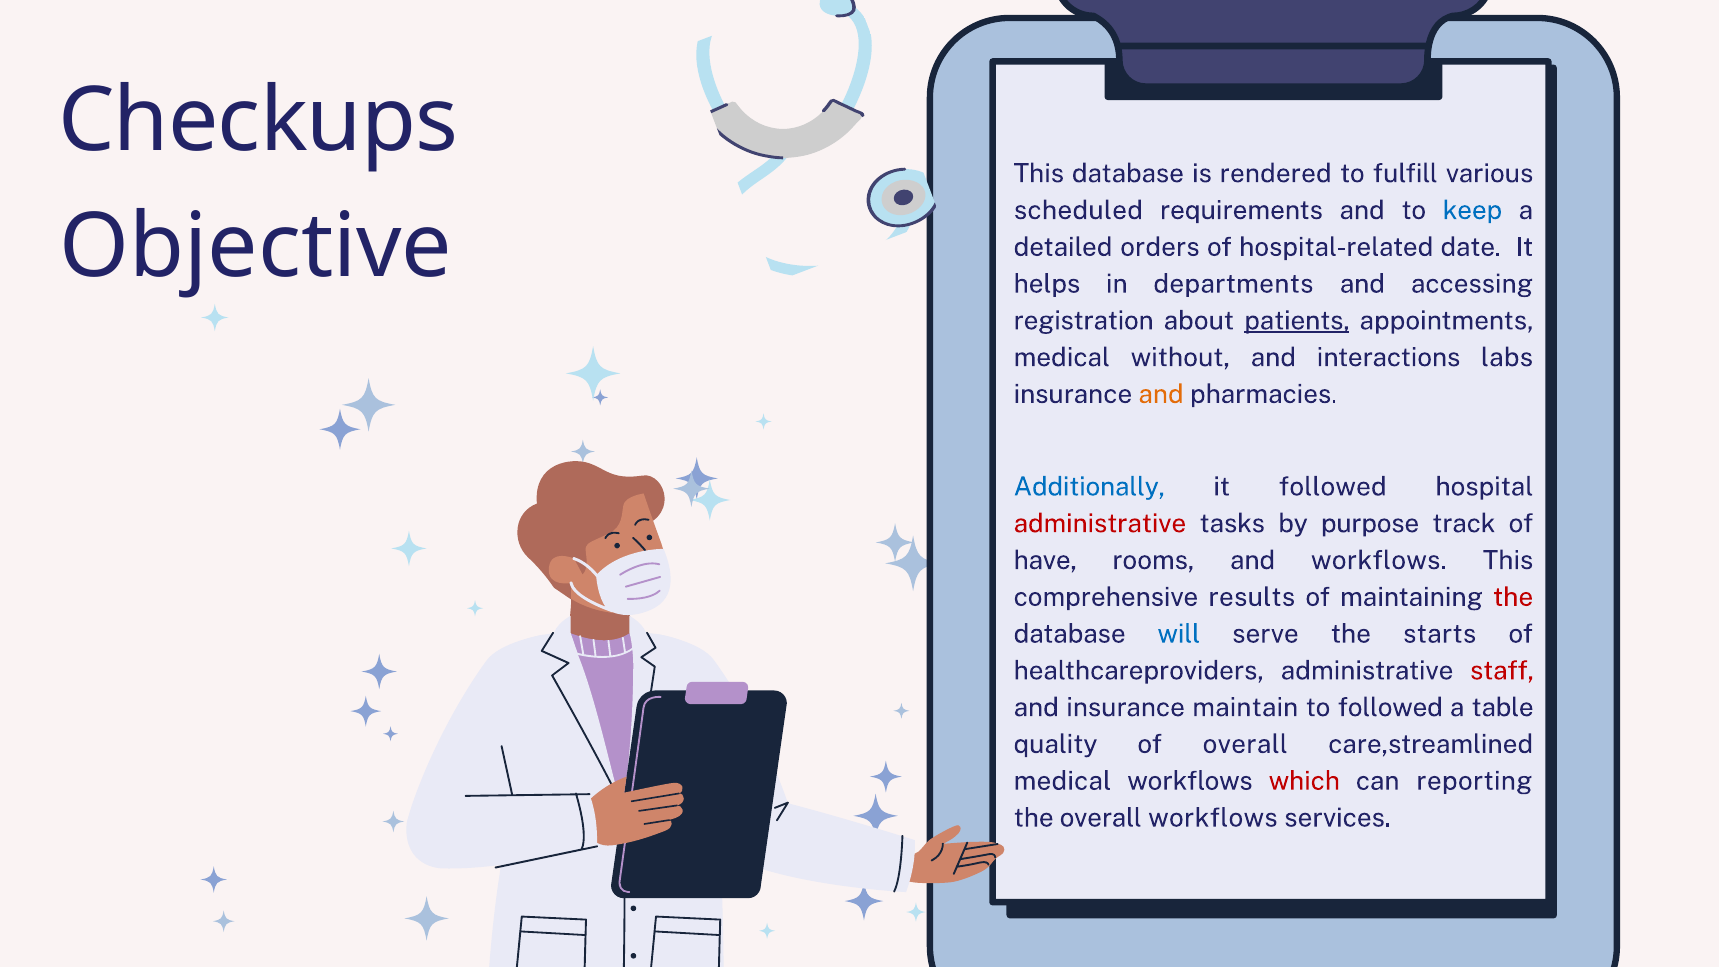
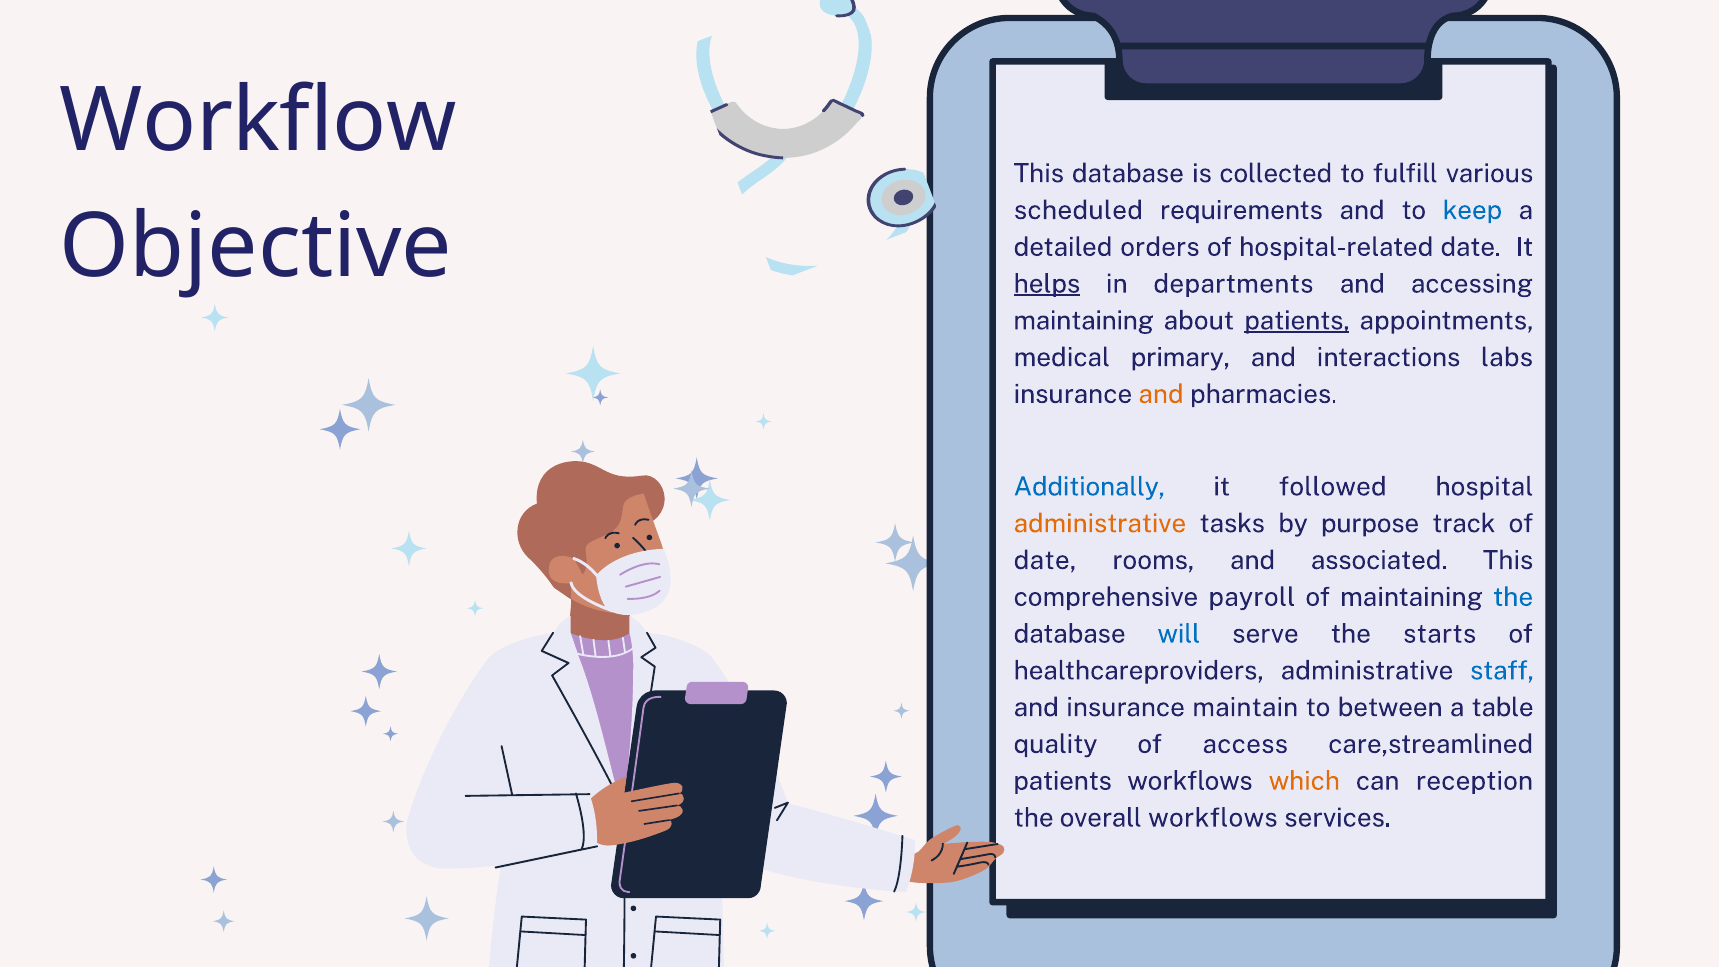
Checkups: Checkups -> Workflow (258, 121)
rendered: rendered -> collected (1276, 174)
helps underline: none -> present (1047, 284)
registration: registration -> maintaining (1084, 321)
without: without -> primary (1180, 357)
administrative colour: red -> orange (1100, 524)
have: have -> date (1045, 560)
and workflows: workflows -> associated (1379, 560)
results: results -> payroll (1252, 597)
the colour: red -> blue (1513, 597)
staff colour: red -> blue (1502, 671)
to followed: followed -> between (1390, 707)
of overall: overall -> access (1245, 744)
medical: medical -> patients (1063, 781)
which colour: red -> orange (1304, 781)
reporting: reporting -> reception (1475, 781)
